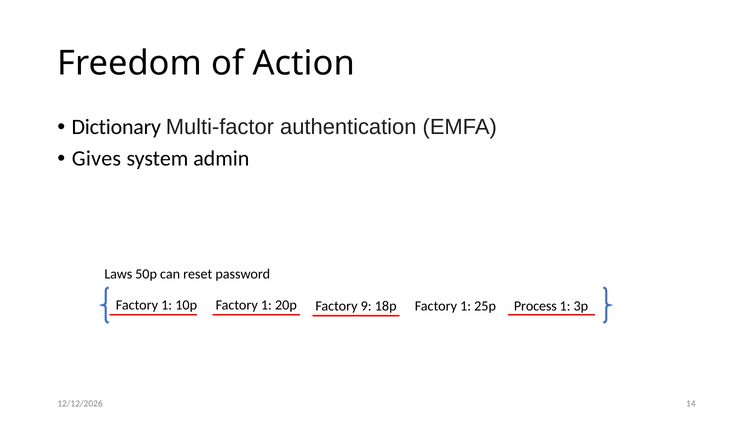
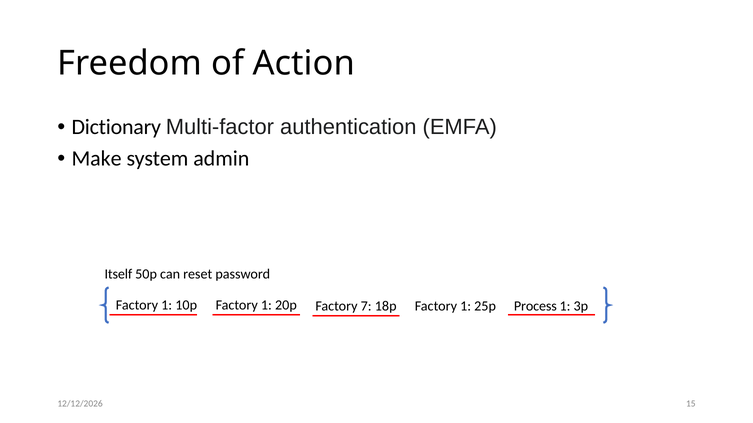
Gives: Gives -> Make (97, 159)
Laws: Laws -> Itself (118, 275)
9: 9 -> 7 (366, 306)
14: 14 -> 15 (691, 404)
